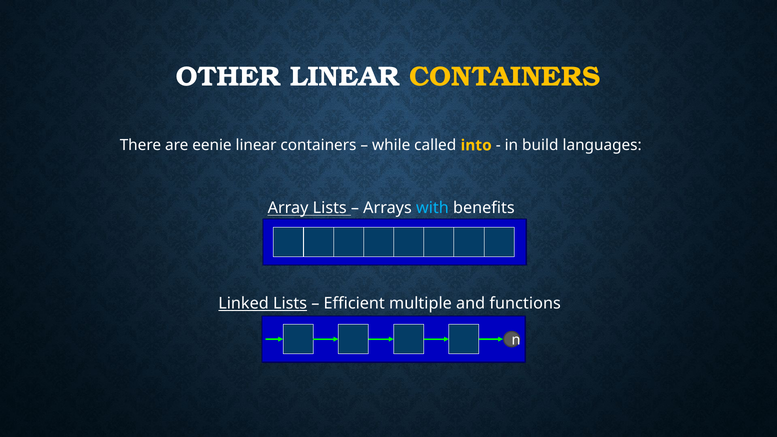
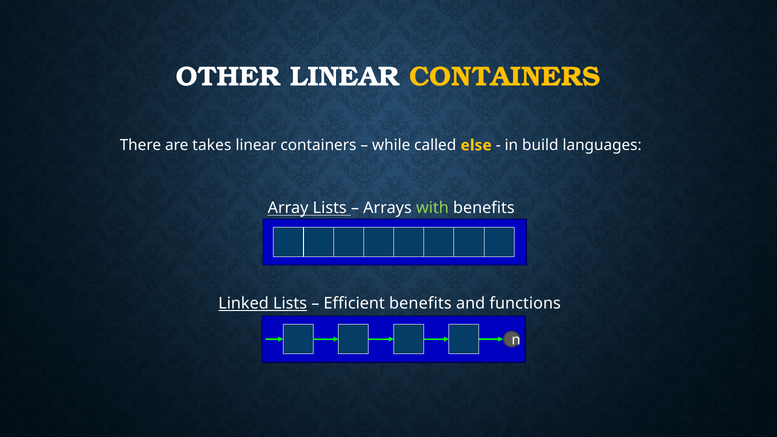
eenie: eenie -> takes (212, 145)
into: into -> else (476, 145)
with colour: light blue -> light green (432, 208)
Efficient multiple: multiple -> benefits (420, 303)
